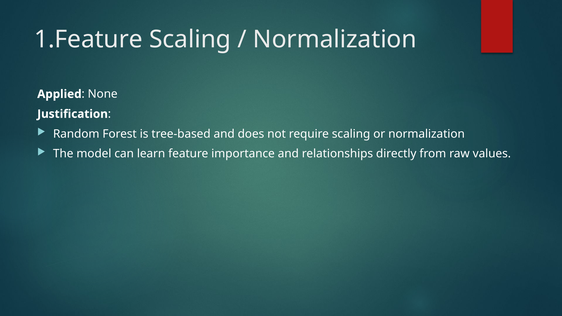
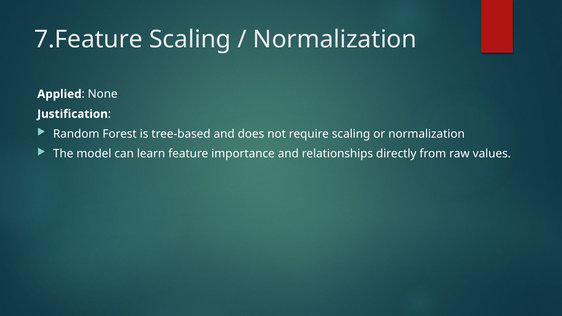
1.Feature: 1.Feature -> 7.Feature (88, 39)
